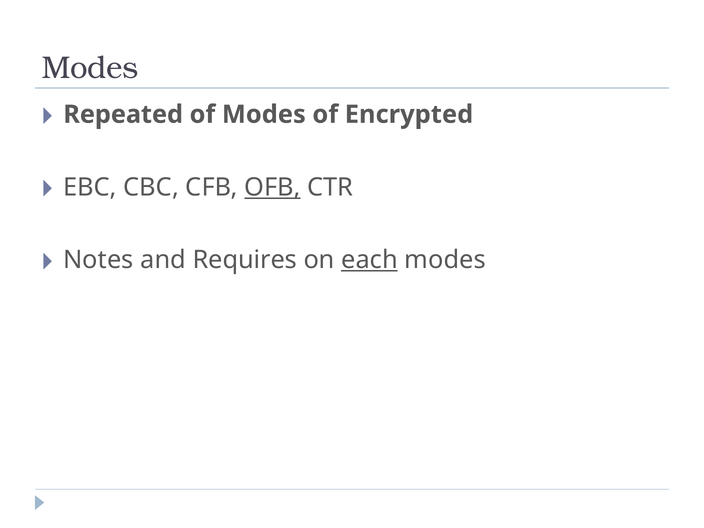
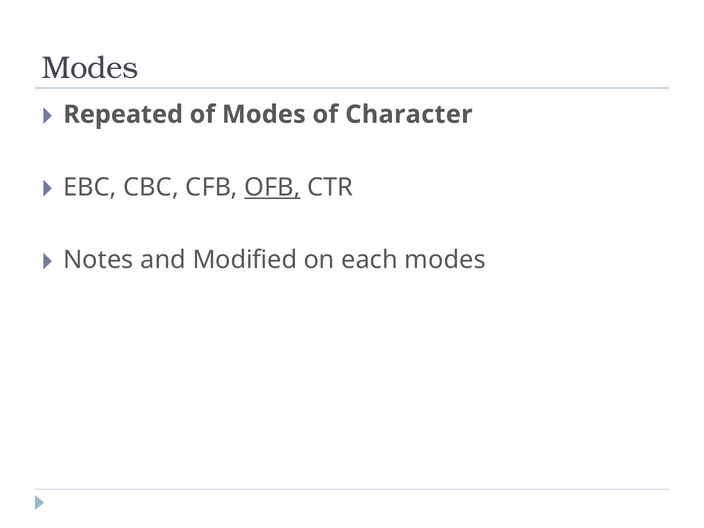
Encrypted: Encrypted -> Character (409, 114)
Requires: Requires -> Modified (245, 260)
each underline: present -> none (369, 260)
